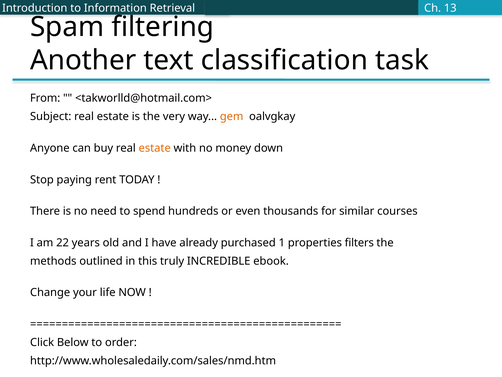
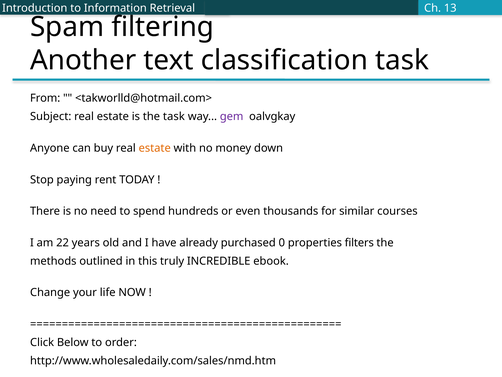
the very: very -> task (174, 116)
gem colour: orange -> purple (232, 116)
1: 1 -> 0 (282, 242)
